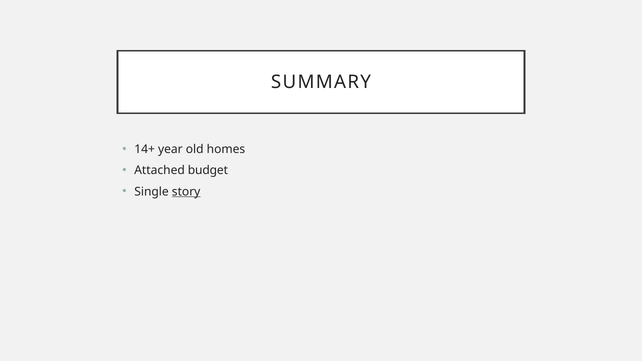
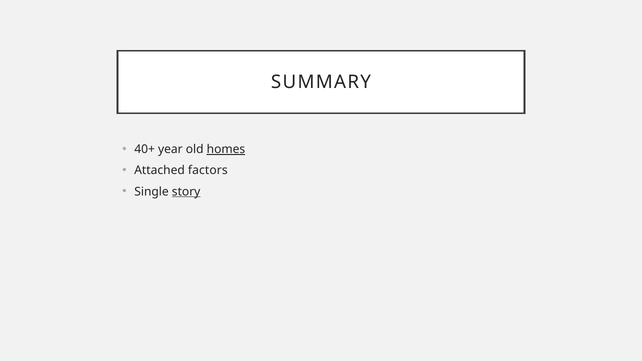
14+: 14+ -> 40+ (145, 149)
homes underline: none -> present (226, 149)
budget: budget -> factors (208, 171)
